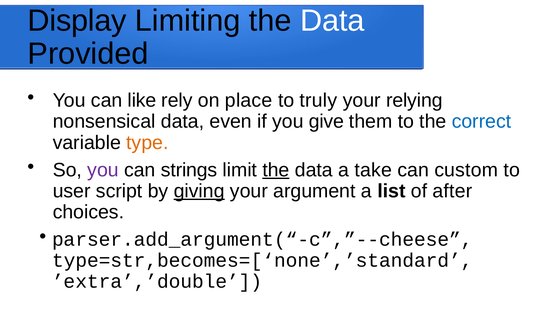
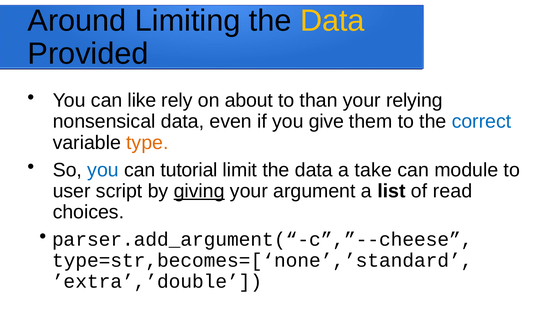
Display: Display -> Around (77, 21)
Data colour: white -> yellow (332, 21)
place: place -> about (249, 101)
truly: truly -> than (319, 101)
you colour: purple -> blue (103, 170)
strings: strings -> tutorial (189, 170)
the underline: present -> none (276, 170)
custom: custom -> module (466, 170)
after: after -> read (453, 191)
